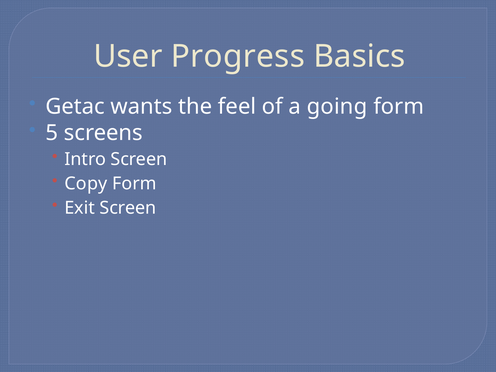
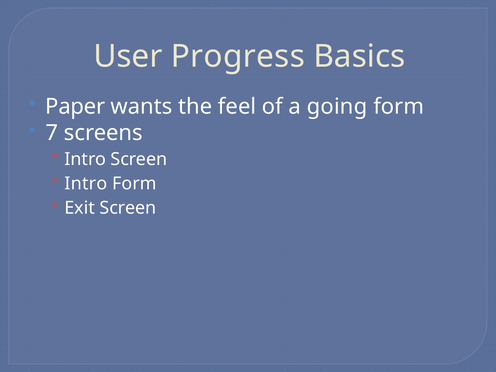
Getac: Getac -> Paper (75, 107)
5: 5 -> 7 (52, 133)
Copy: Copy -> Intro (86, 184)
